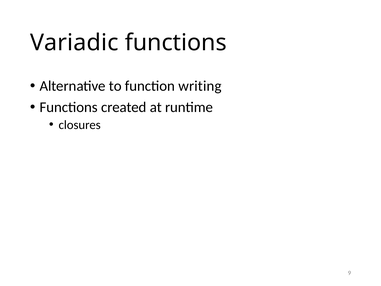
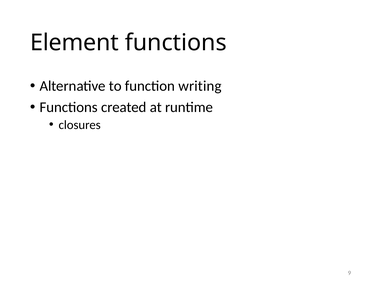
Variadic: Variadic -> Element (74, 43)
